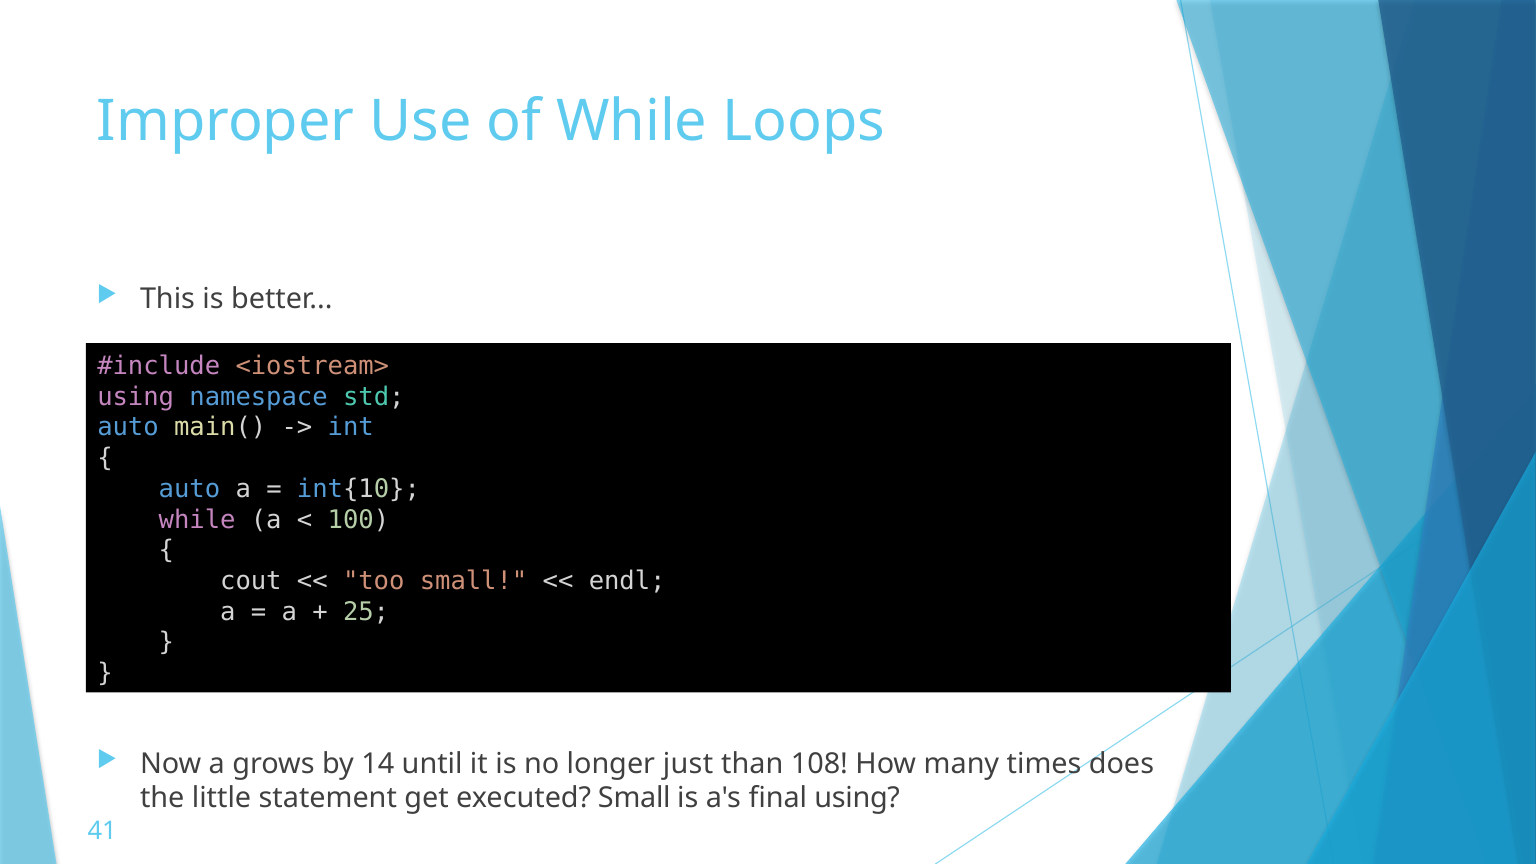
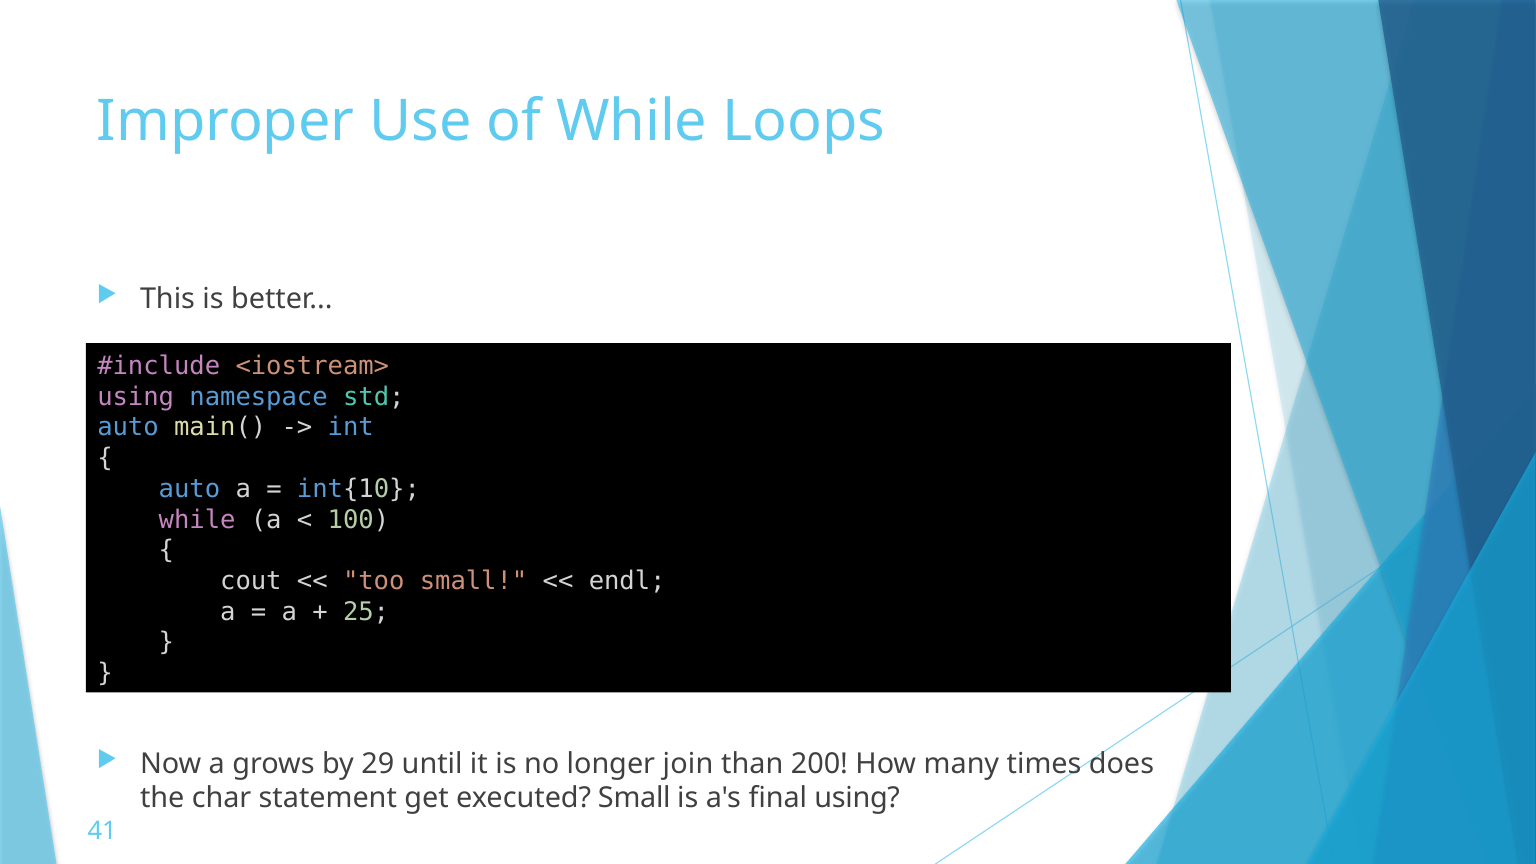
14: 14 -> 29 (378, 764)
just: just -> join (688, 764)
108: 108 -> 200 (819, 764)
little: little -> char (222, 798)
